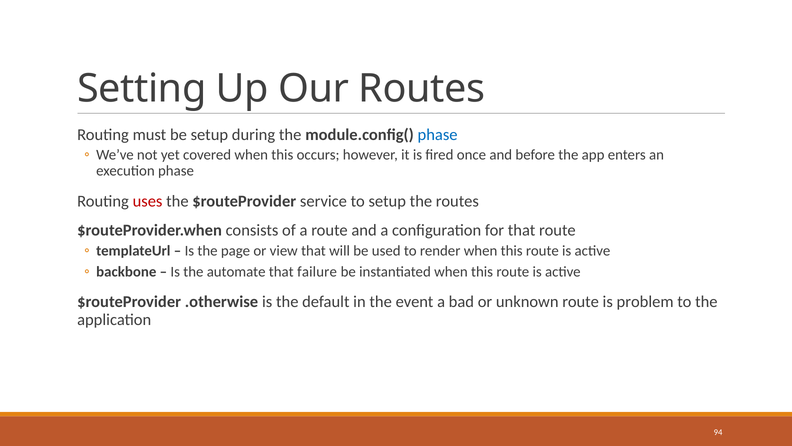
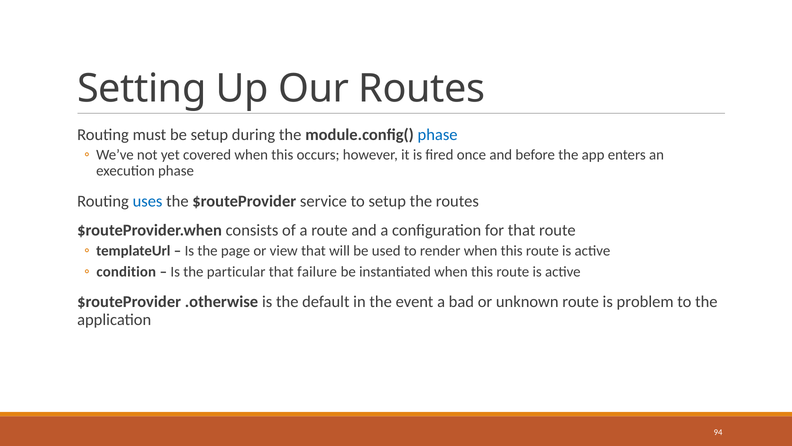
uses colour: red -> blue (148, 201)
backbone: backbone -> condition (126, 271)
automate: automate -> particular (236, 271)
